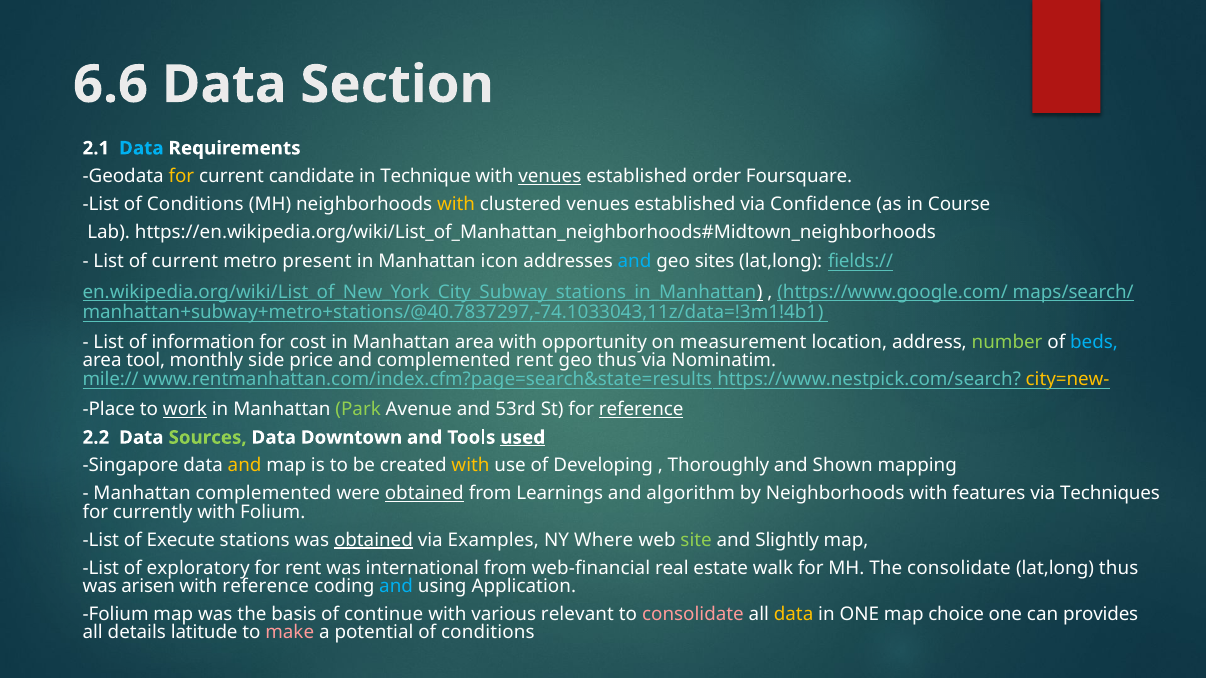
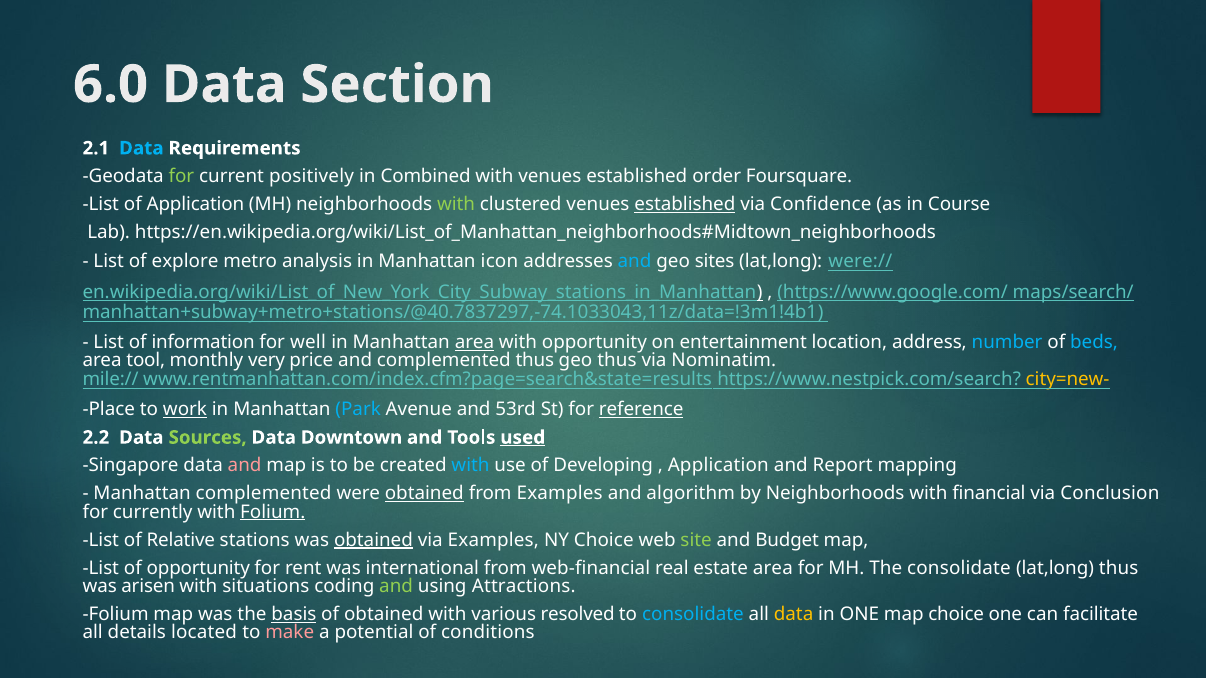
6.6: 6.6 -> 6.0 (111, 85)
for colour: yellow -> light green (181, 176)
candidate: candidate -> positively (312, 176)
Technique: Technique -> Combined (426, 176)
venues underline: present -> none (550, 176)
List of Conditions: Conditions -> Application (195, 205)
with colour: yellow -> light green (456, 205)
established underline: none -> present (685, 205)
of current: current -> explore (185, 262)
present: present -> analysis (317, 262)
fields://: fields:// -> were:// (860, 262)
cost: cost -> well (308, 343)
area underline: none -> present (474, 343)
measurement: measurement -> entertainment (743, 343)
number colour: light green -> light blue (1007, 343)
side: side -> very (267, 361)
complemented rent: rent -> thus (535, 361)
Park colour: light green -> light blue (358, 410)
and colour: yellow -> pink (245, 466)
with colour: yellow -> light blue (471, 466)
Thoroughly: Thoroughly -> Application (718, 466)
Shown: Shown -> Report (843, 466)
from Learnings: Learnings -> Examples (560, 494)
features: features -> financial (989, 494)
Techniques: Techniques -> Conclusion (1110, 494)
Folium underline: none -> present (273, 512)
Execute: Execute -> Relative (181, 540)
NY Where: Where -> Choice (604, 540)
Slightly: Slightly -> Budget (787, 540)
of exploratory: exploratory -> opportunity (198, 568)
estate walk: walk -> area (773, 568)
with reference: reference -> situations (266, 586)
and colour: light blue -> light green (396, 586)
Application: Application -> Attractions (524, 586)
basis underline: none -> present (294, 615)
of continue: continue -> obtained (384, 615)
relevant: relevant -> resolved (578, 615)
consolidate colour: pink -> light blue (693, 615)
provides: provides -> facilitate (1101, 615)
latitude: latitude -> located (204, 633)
